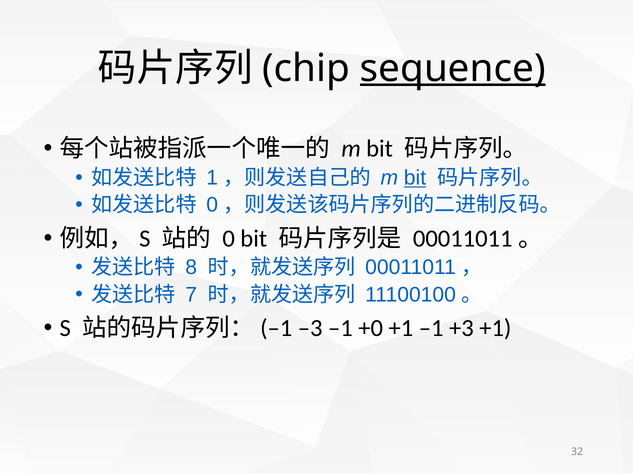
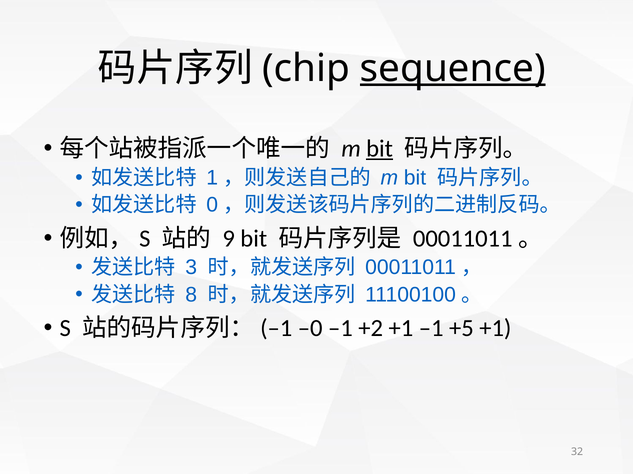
bit underline: none -> present (380, 149)
bit underline: present -> none (415, 178)
0: 0 -> 9 (229, 239)
8: 8 -> 3 (191, 268)
7: 7 -> 8 (191, 295)
–3: –3 -> –0 (310, 329)
+0: +0 -> +2 (371, 329)
+3: +3 -> +5 (461, 329)
